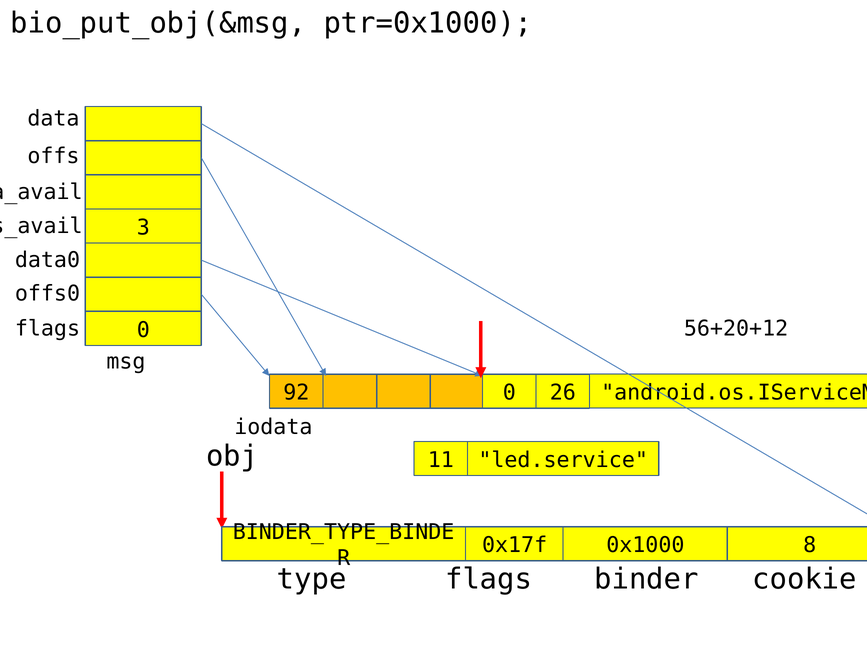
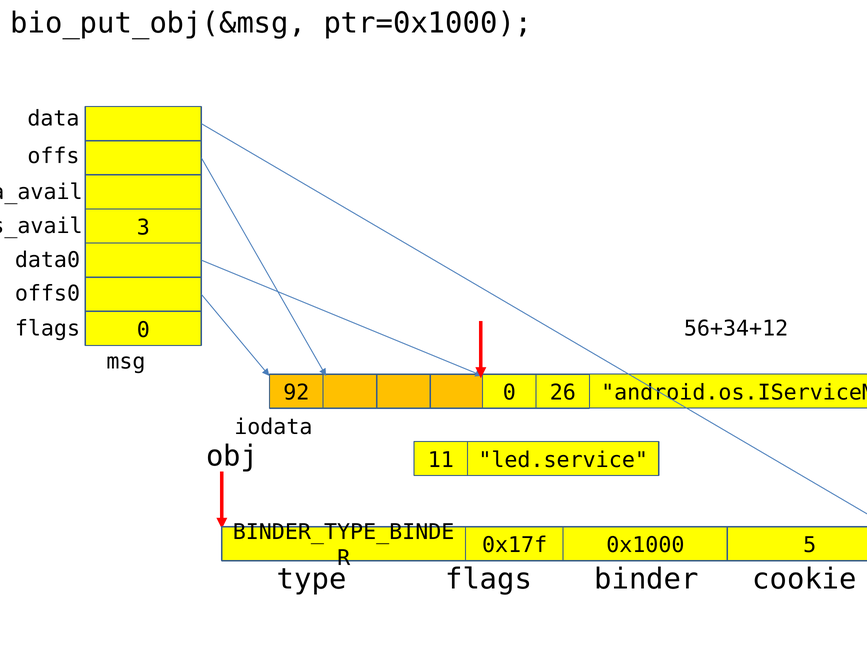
56+20+12: 56+20+12 -> 56+34+12 (736, 329)
8: 8 -> 5 (810, 546)
